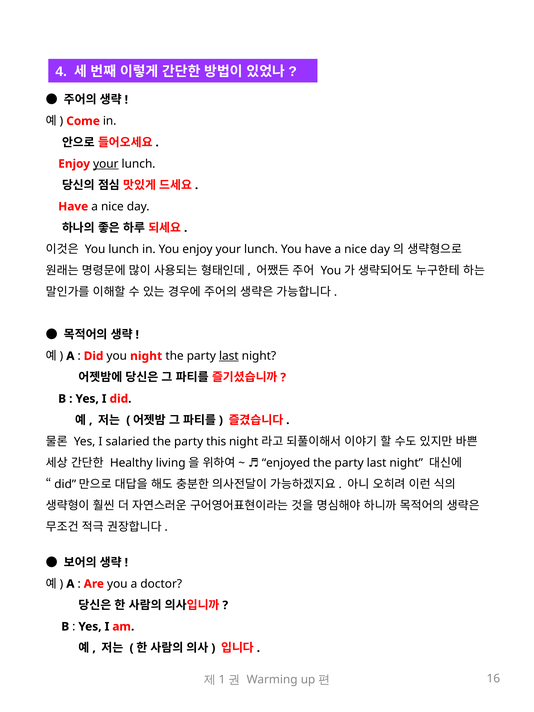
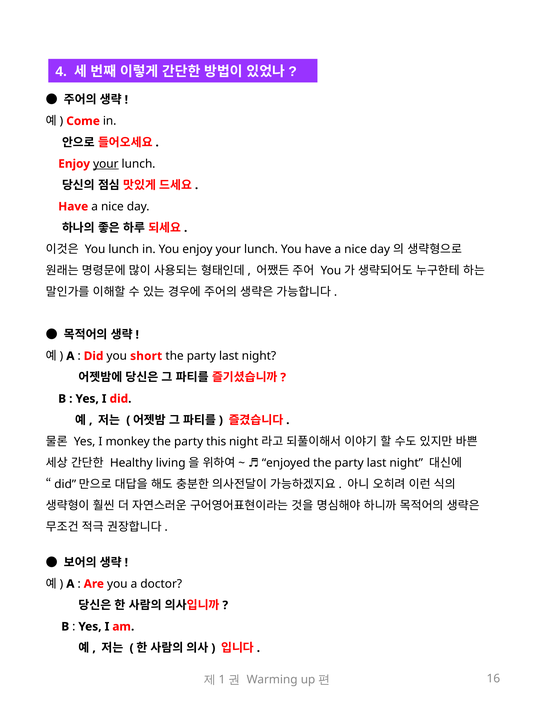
you night: night -> short (146, 356)
last underline: present -> none (229, 356)
salaried: salaried -> monkey (128, 441)
